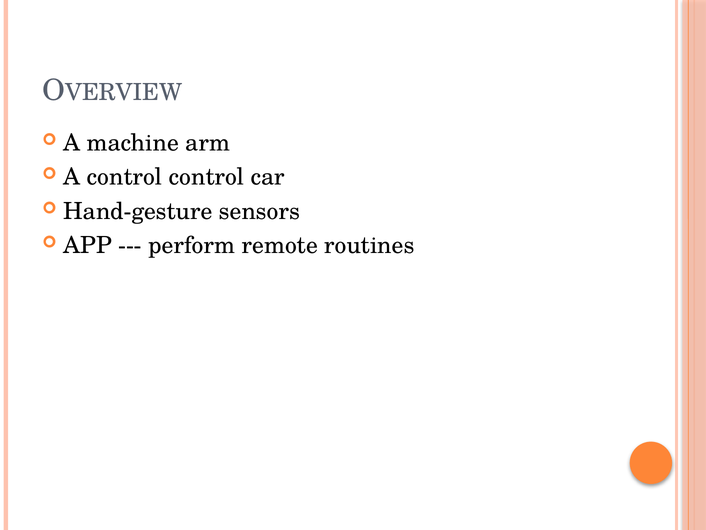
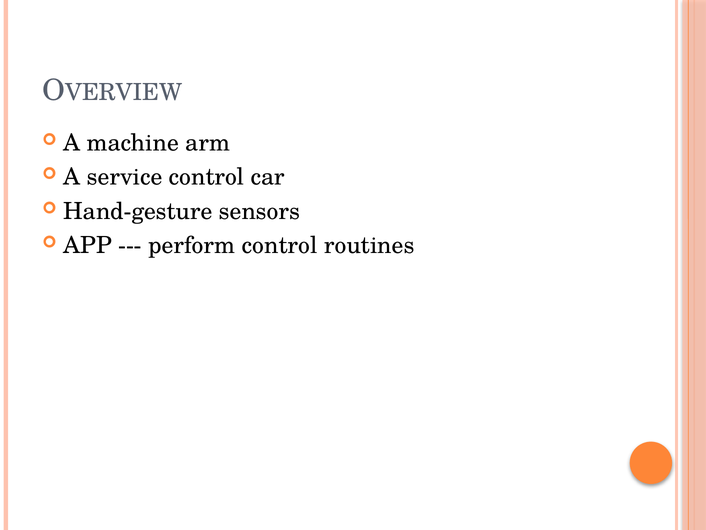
A control: control -> service (125, 177)
perform remote: remote -> control (280, 245)
